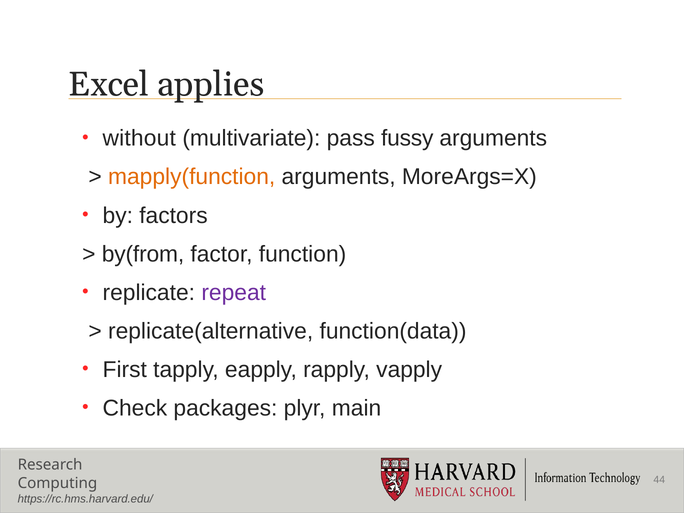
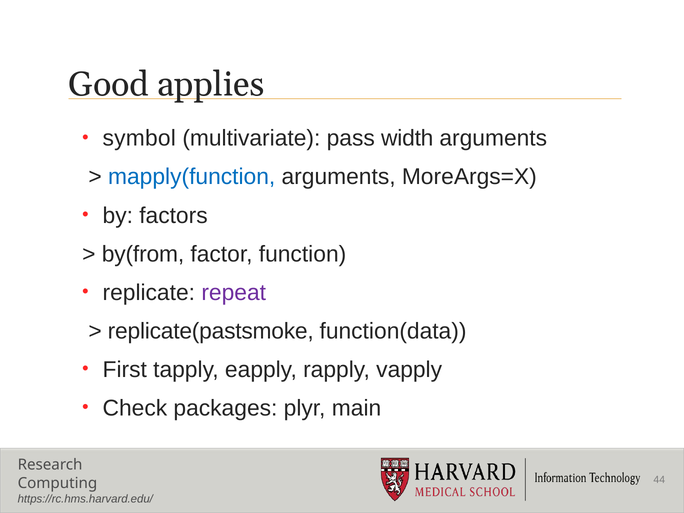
Excel: Excel -> Good (109, 84)
without: without -> symbol (139, 138)
fussy: fussy -> width (407, 138)
mapply(function colour: orange -> blue (192, 177)
replicate(alternative: replicate(alternative -> replicate(pastsmoke (211, 331)
